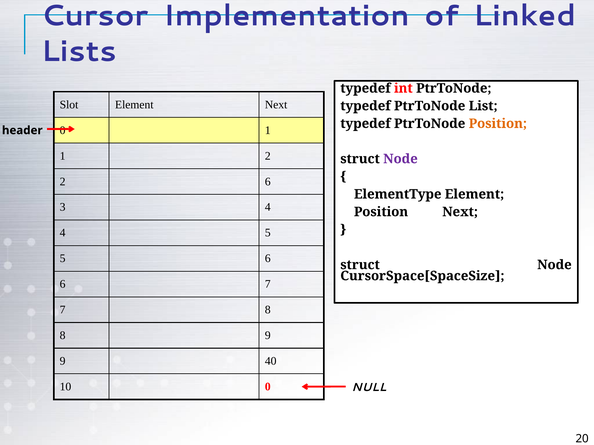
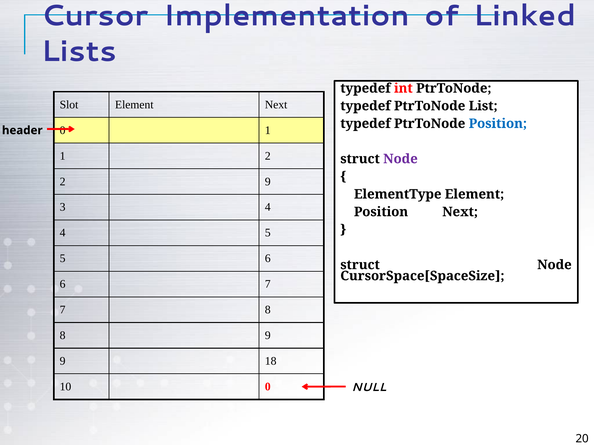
Position colour: orange -> blue (498, 124)
2 6: 6 -> 9 (268, 182)
40: 40 -> 18 (271, 361)
